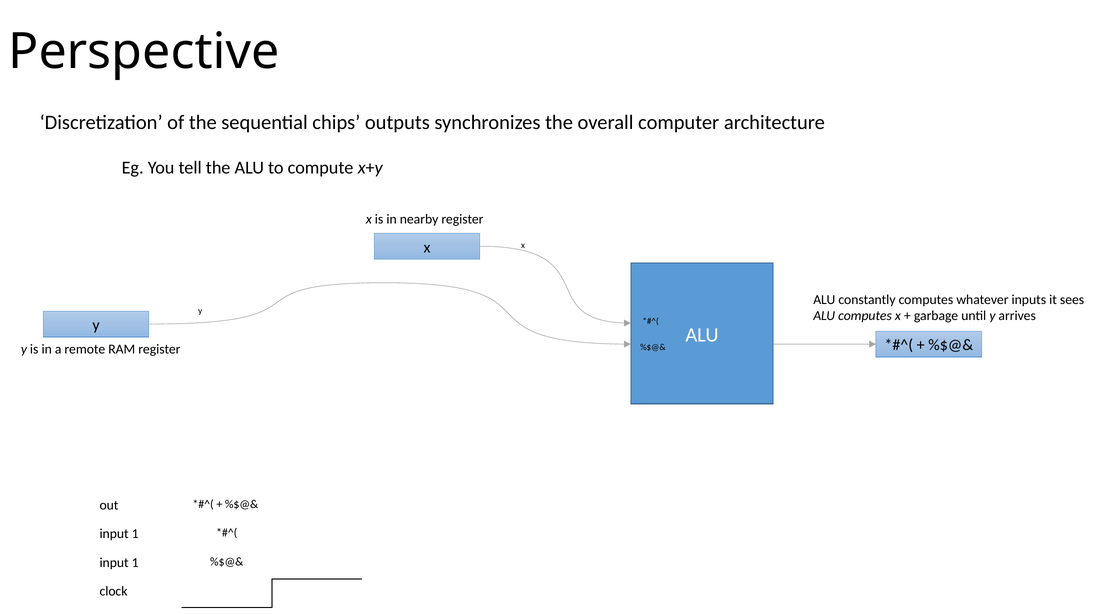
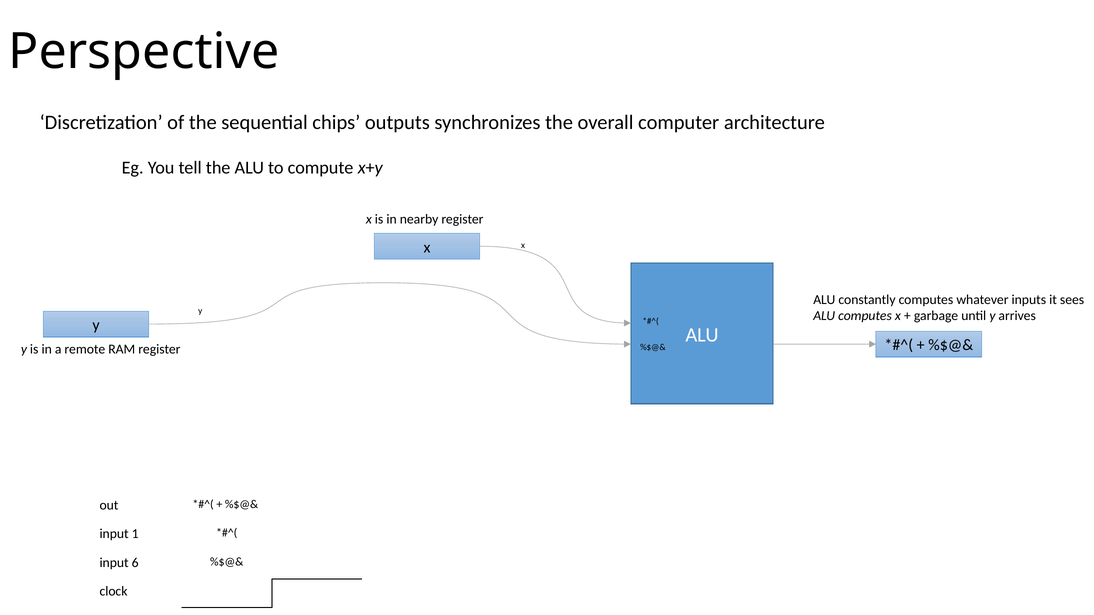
1: 1 -> 6 (135, 563)
